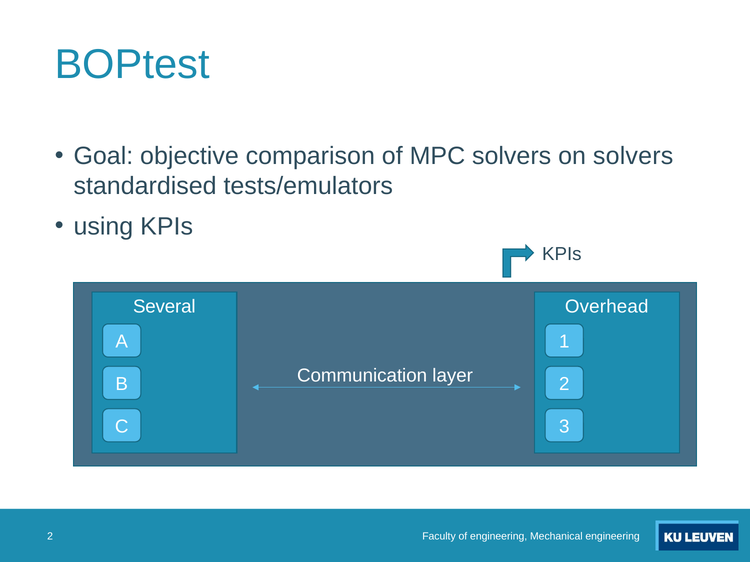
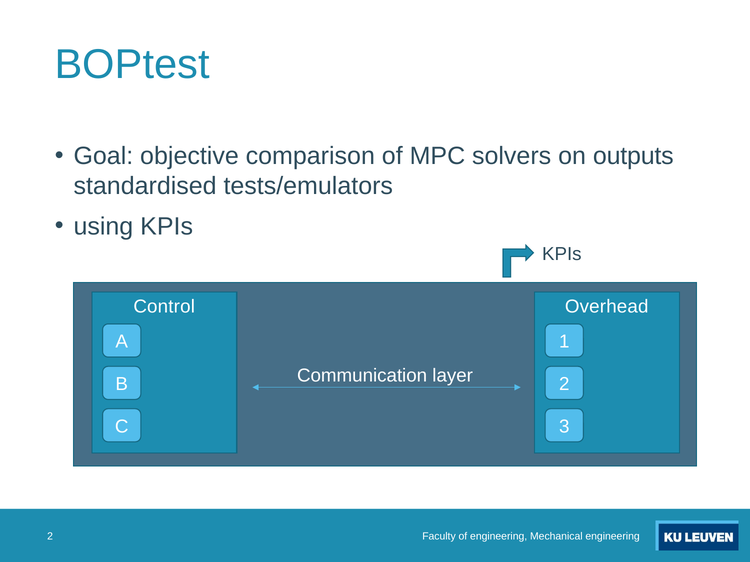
on solvers: solvers -> outputs (633, 156)
Several: Several -> Control (164, 307)
